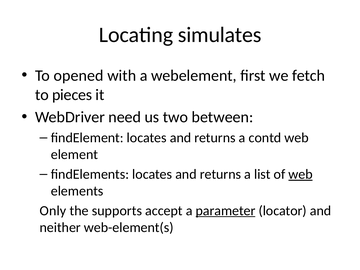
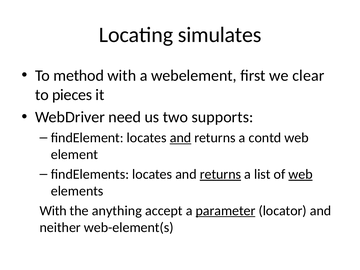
opened: opened -> method (79, 76)
fetch: fetch -> clear (308, 76)
between: between -> supports (222, 117)
and underline: none -> present (181, 138)
returns underline: none -> present (220, 174)
Only: Only -> With (53, 211)
supports: supports -> anything (117, 211)
